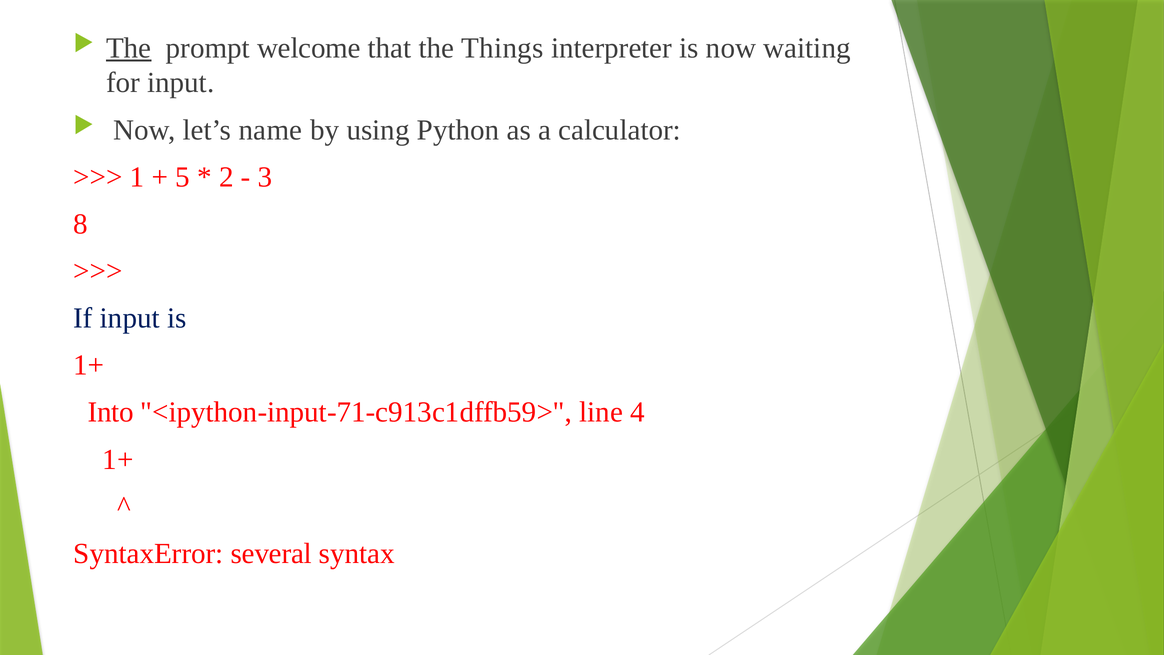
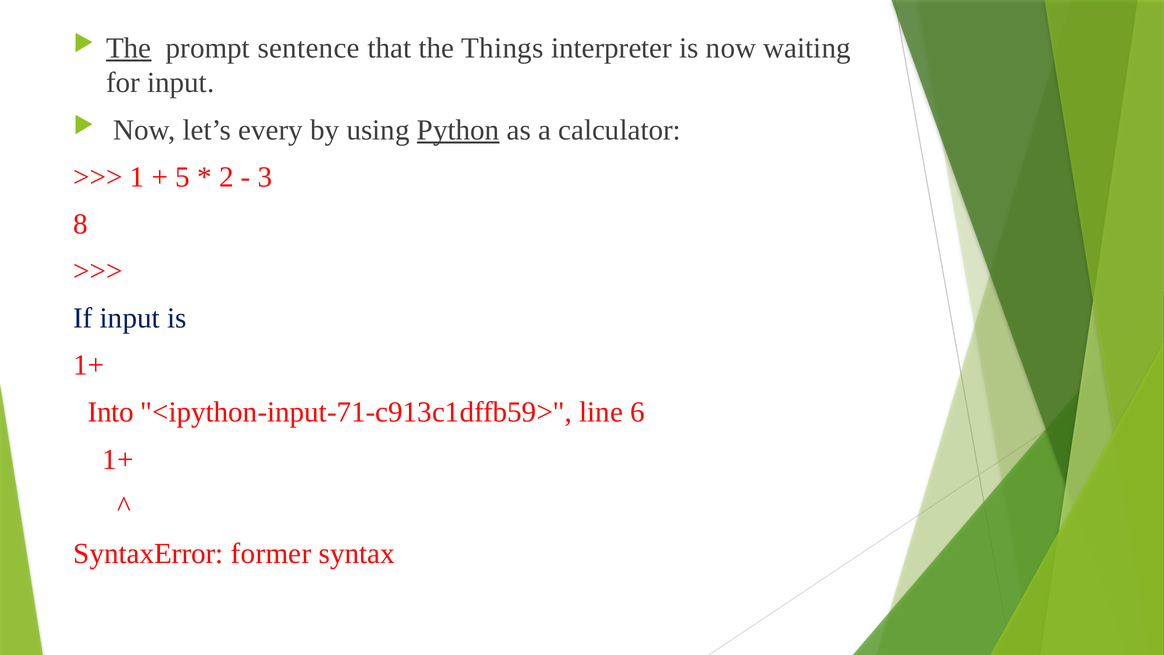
welcome: welcome -> sentence (309, 48)
name: name -> every (271, 130)
Python underline: none -> present (458, 130)
4: 4 -> 6 (637, 412)
several: several -> former (271, 553)
